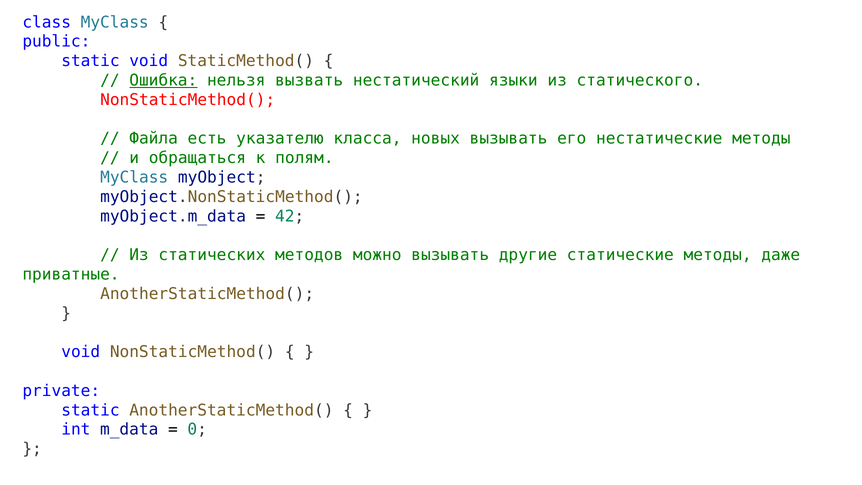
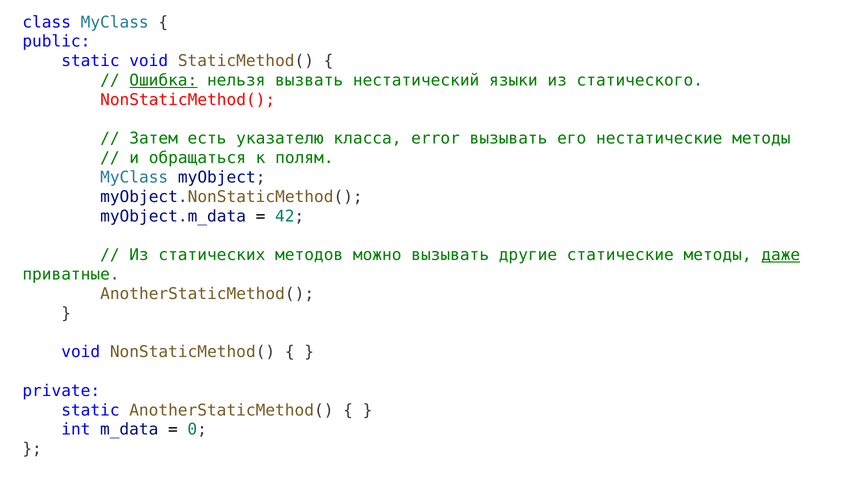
Файла: Файла -> Затем (154, 139)
новых: новых -> error (436, 139)
даже underline: none -> present (781, 255)
